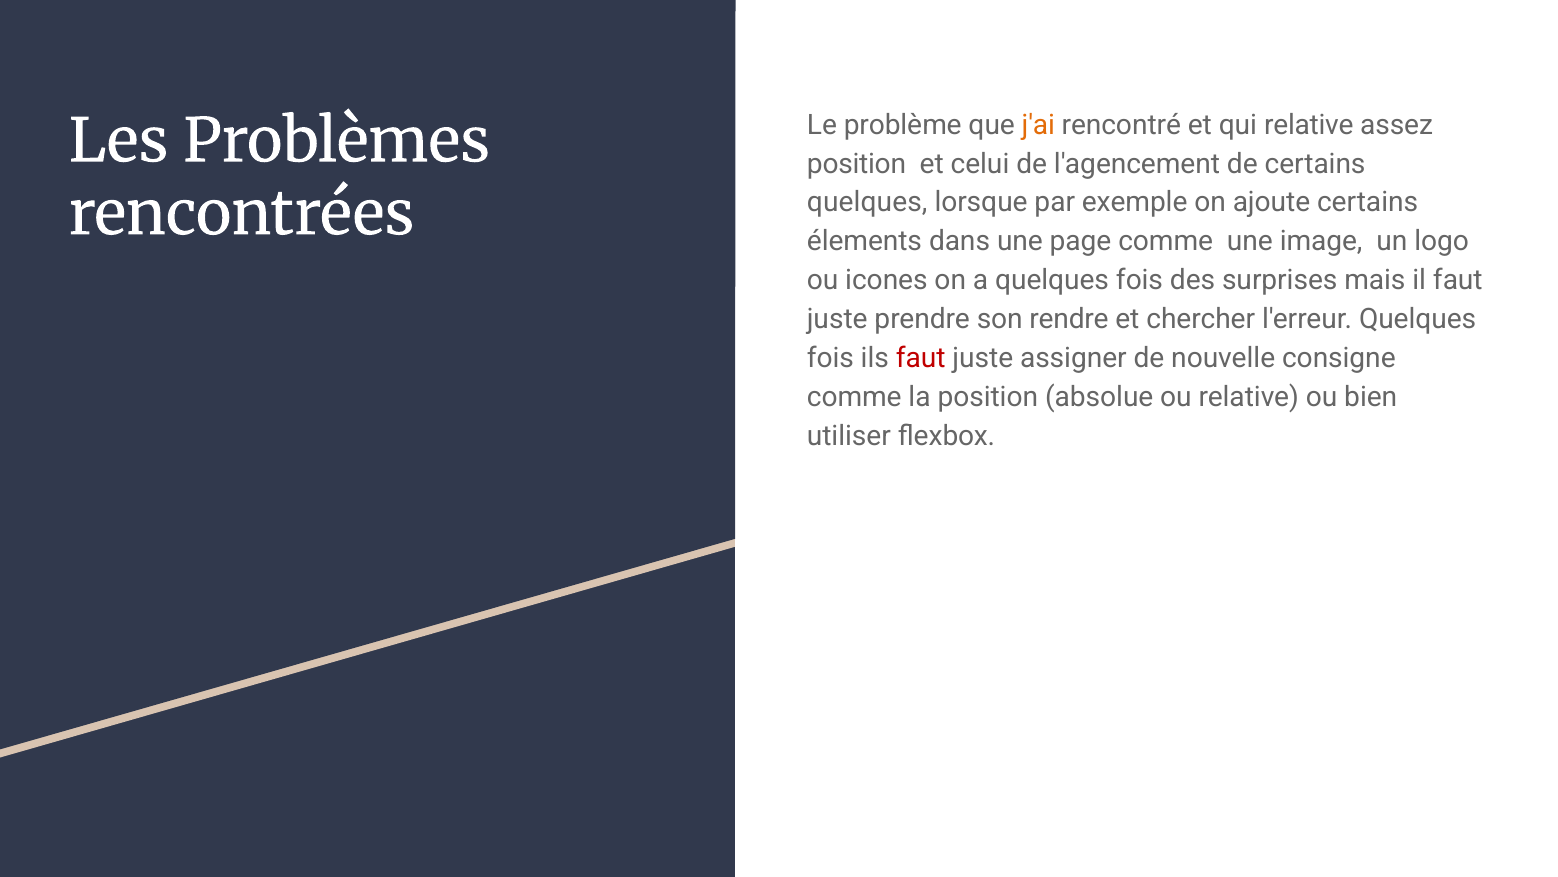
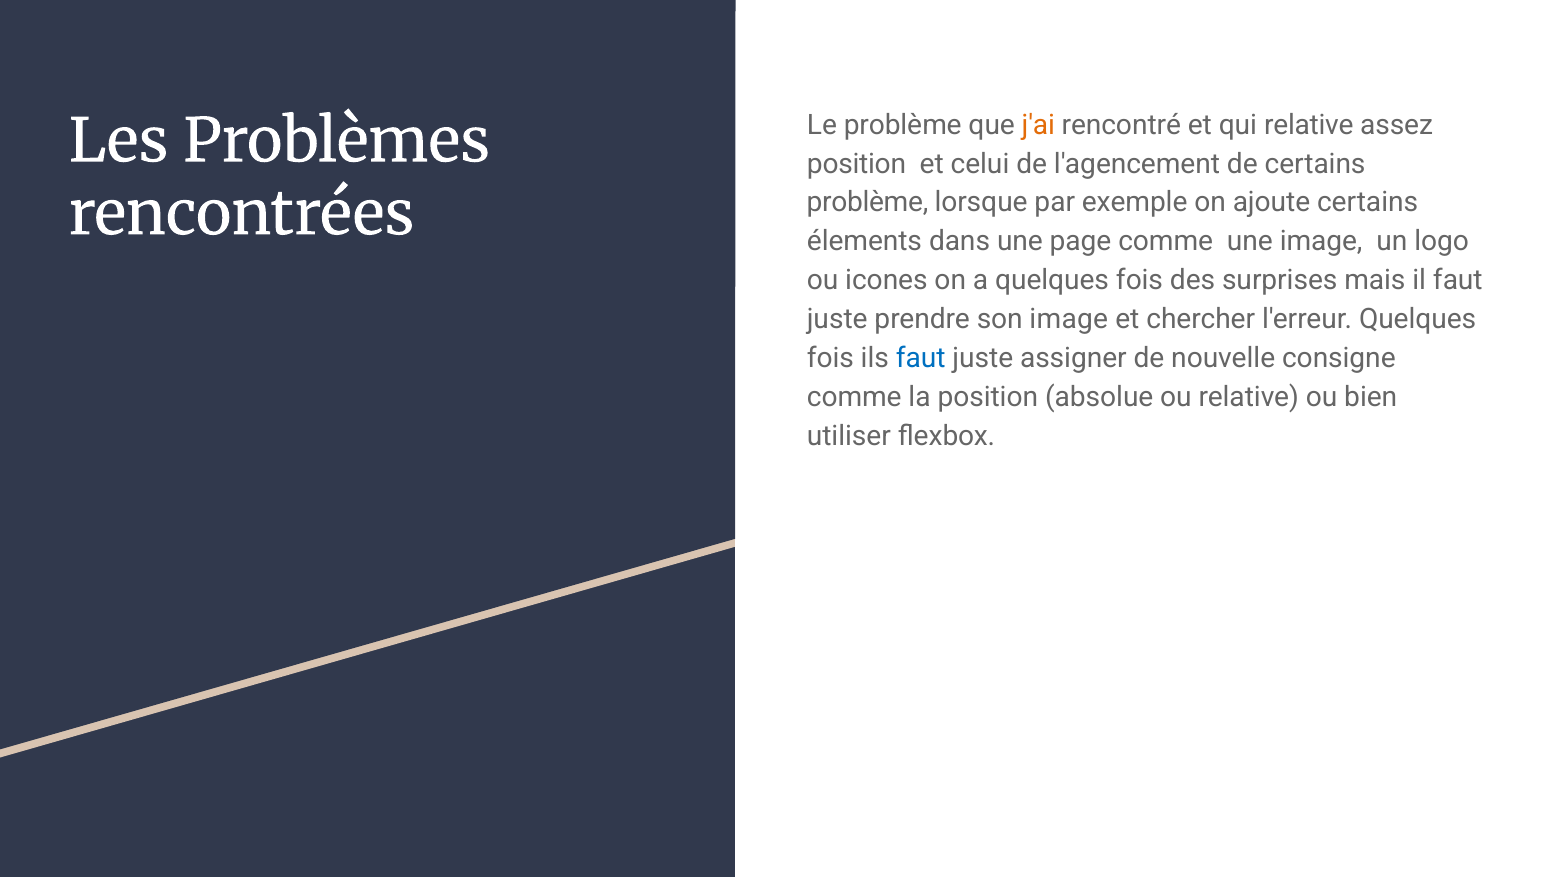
quelques: quelques -> problème (867, 202)
son rendre: rendre -> image (1069, 319)
faut colour: red -> blue (921, 358)
